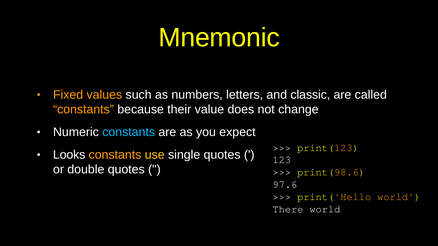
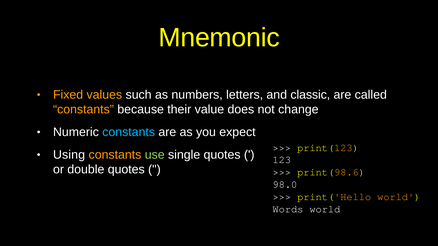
Looks: Looks -> Using (69, 155)
use colour: yellow -> light green (155, 155)
97.6: 97.6 -> 98.0 (285, 185)
There: There -> Words (288, 209)
